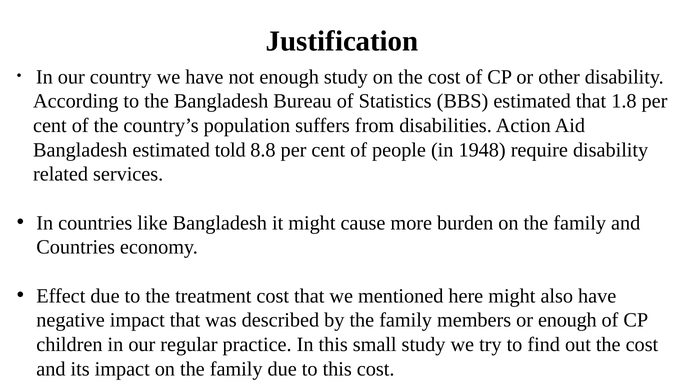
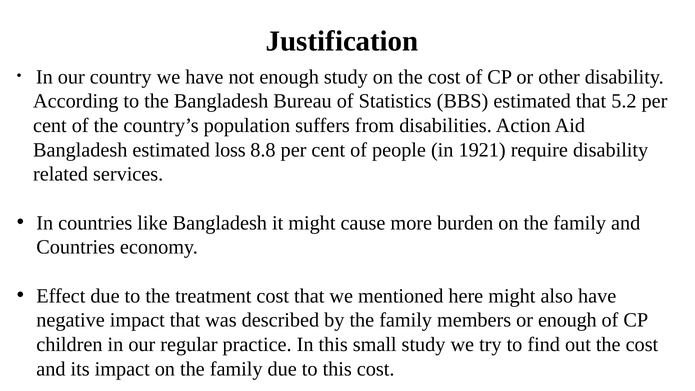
1.8: 1.8 -> 5.2 (624, 101)
told: told -> loss (230, 150)
1948: 1948 -> 1921 (482, 150)
